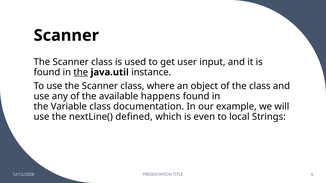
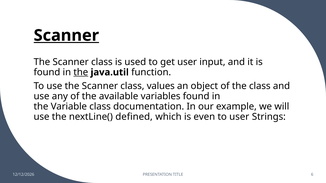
Scanner underline: none -> present (66, 35)
instance: instance -> function (151, 72)
where: where -> values (161, 86)
happens: happens -> variables (161, 96)
to local: local -> user (239, 117)
